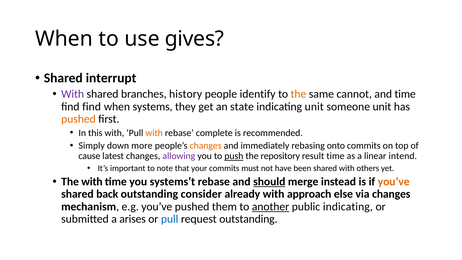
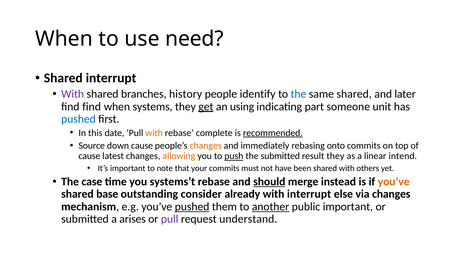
gives: gives -> need (194, 39)
the colour: orange -> blue (298, 94)
same cannot: cannot -> shared (354, 94)
and time: time -> later (405, 94)
get underline: none -> present (206, 106)
state: state -> using (242, 106)
indicating unit: unit -> part (314, 106)
pushed colour: orange -> blue (78, 119)
this with: with -> date (114, 133)
recommended underline: none -> present (273, 133)
Simply: Simply -> Source (92, 146)
down more: more -> cause (142, 146)
allowing colour: purple -> orange (179, 156)
the repository: repository -> submitted (280, 156)
result time: time -> they (335, 156)
The with: with -> case (92, 182)
back: back -> base (107, 194)
with approach: approach -> interrupt (309, 194)
pushed underline: none -> present (192, 207)
public indicating: indicating -> important (348, 207)
pull colour: blue -> purple (170, 219)
request outstanding: outstanding -> understand (248, 219)
